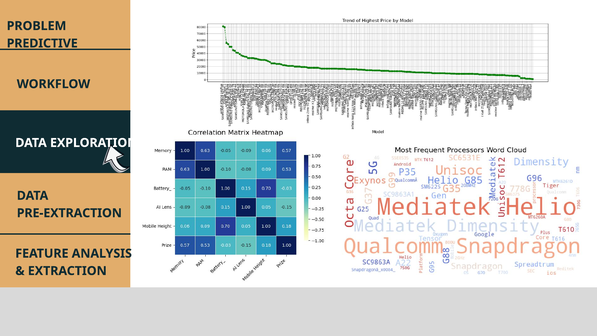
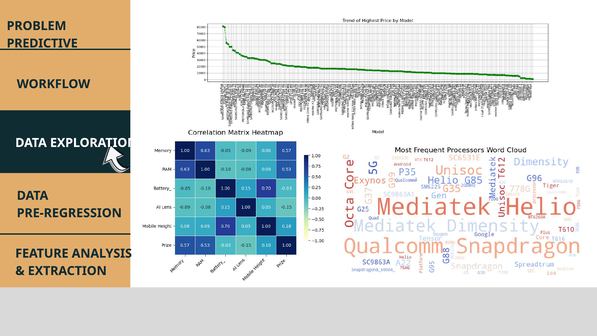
PRE-EXTRACTION: PRE-EXTRACTION -> PRE-REGRESSION (69, 213)
